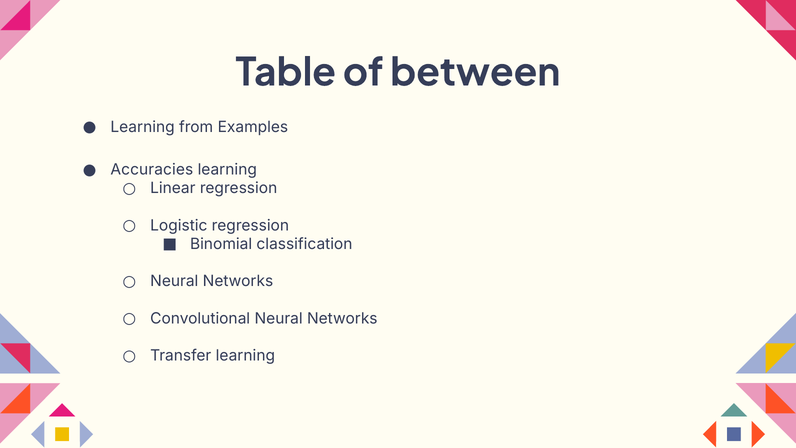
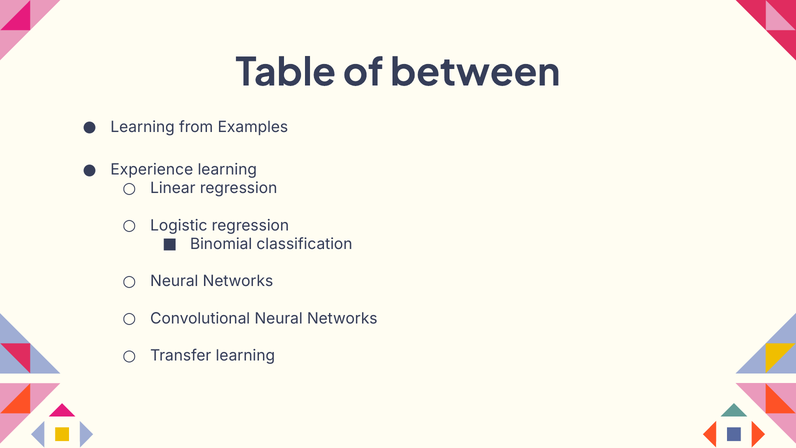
Accuracies: Accuracies -> Experience (152, 170)
